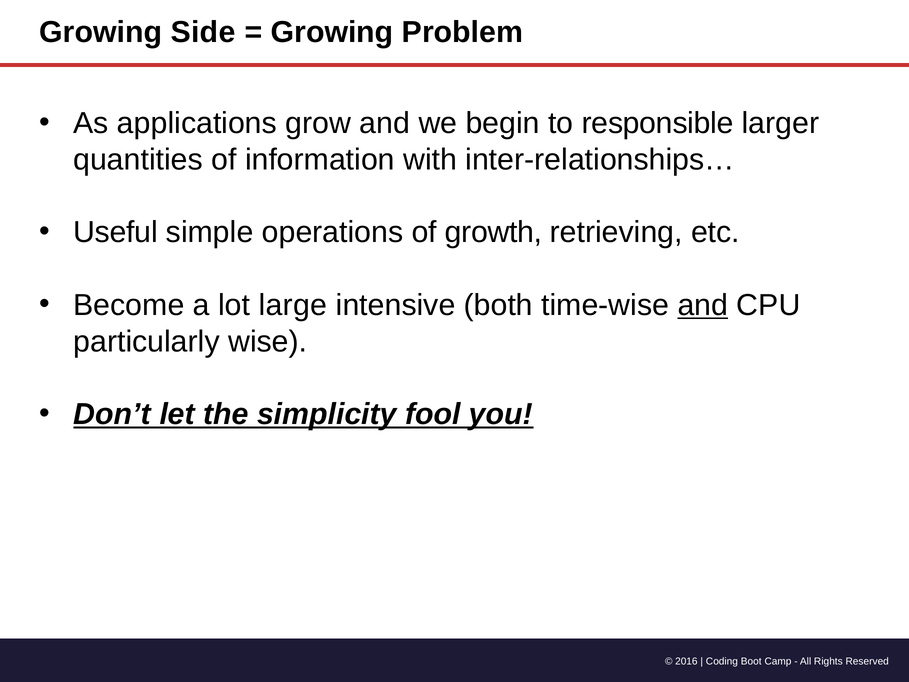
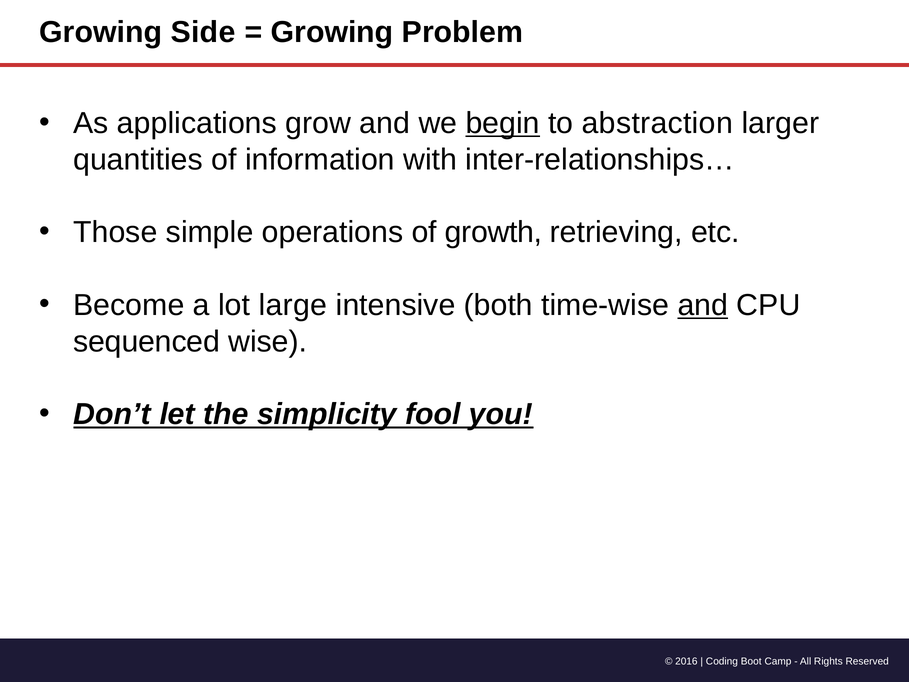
begin underline: none -> present (503, 123)
responsible: responsible -> abstraction (657, 123)
Useful: Useful -> Those (115, 232)
particularly: particularly -> sequenced (147, 341)
